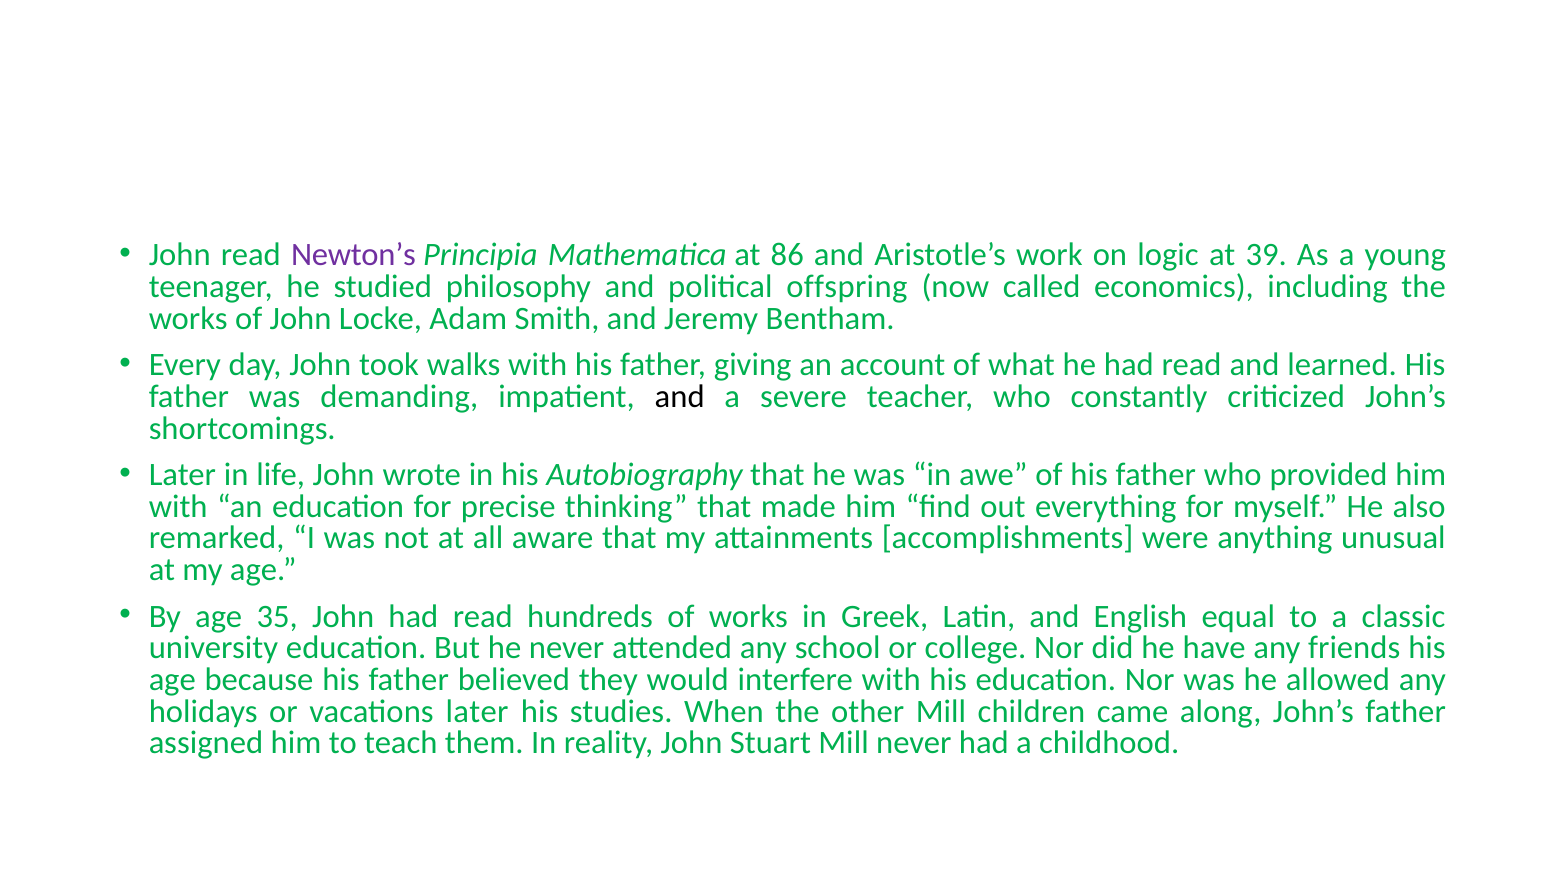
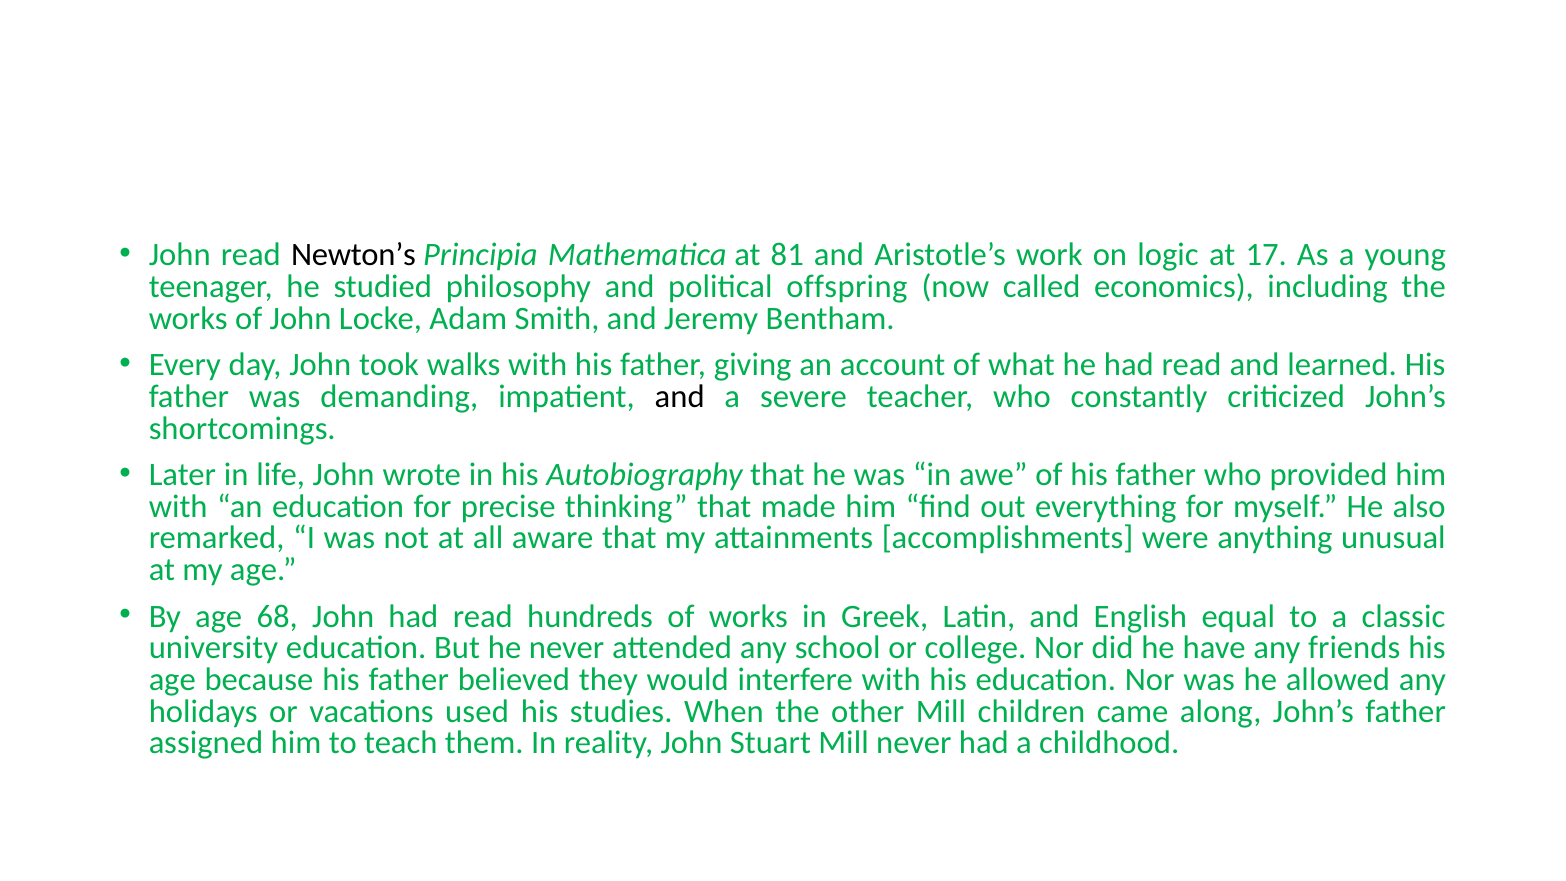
Newton’s colour: purple -> black (353, 255)
86: 86 -> 81 (787, 255)
39: 39 -> 17 (1266, 255)
35: 35 -> 68 (277, 616)
vacations later: later -> used (477, 711)
